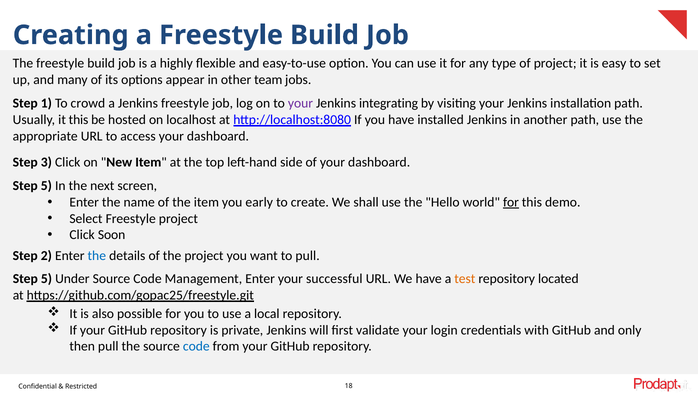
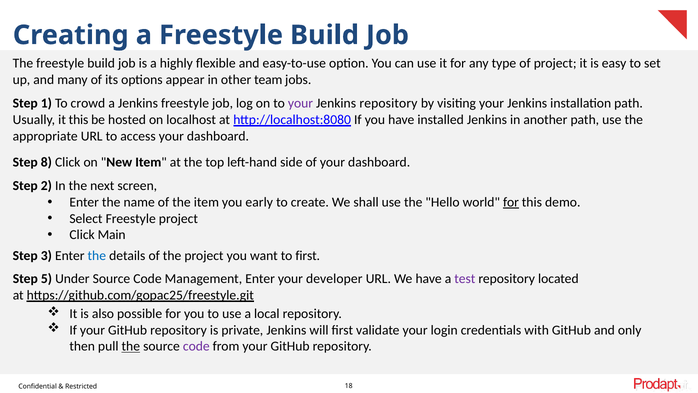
Jenkins integrating: integrating -> repository (388, 103)
3: 3 -> 8 (46, 162)
5: 5 -> 2 (46, 186)
Soon: Soon -> Main (112, 235)
2: 2 -> 3 (46, 255)
to pull: pull -> first (308, 255)
successful: successful -> developer (334, 279)
test colour: orange -> purple (465, 279)
the underline: none -> present (131, 346)
code colour: blue -> purple (196, 346)
